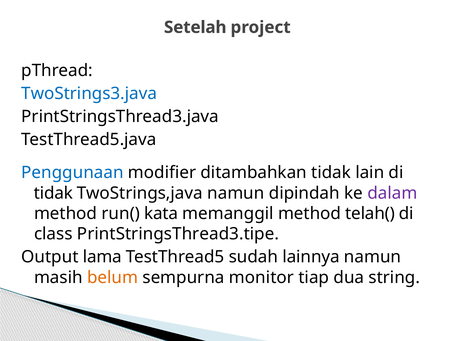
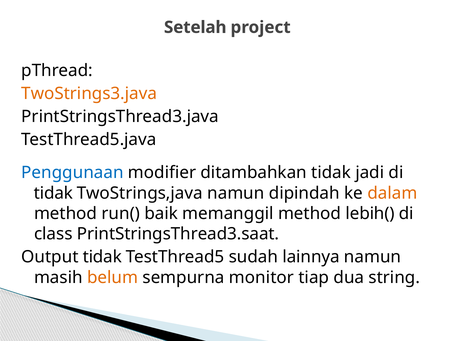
TwoStrings3.java colour: blue -> orange (89, 94)
lain: lain -> jadi (370, 173)
dalam colour: purple -> orange (392, 193)
kata: kata -> baik (161, 214)
telah(: telah( -> lebih( (370, 214)
PrintStringsThread3.tipe: PrintStringsThread3.tipe -> PrintStringsThread3.saat (178, 234)
Output lama: lama -> tidak (102, 257)
